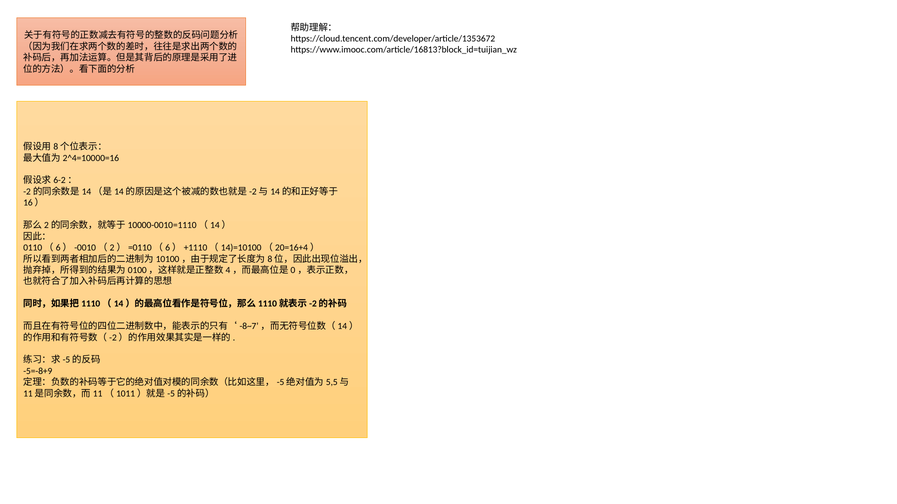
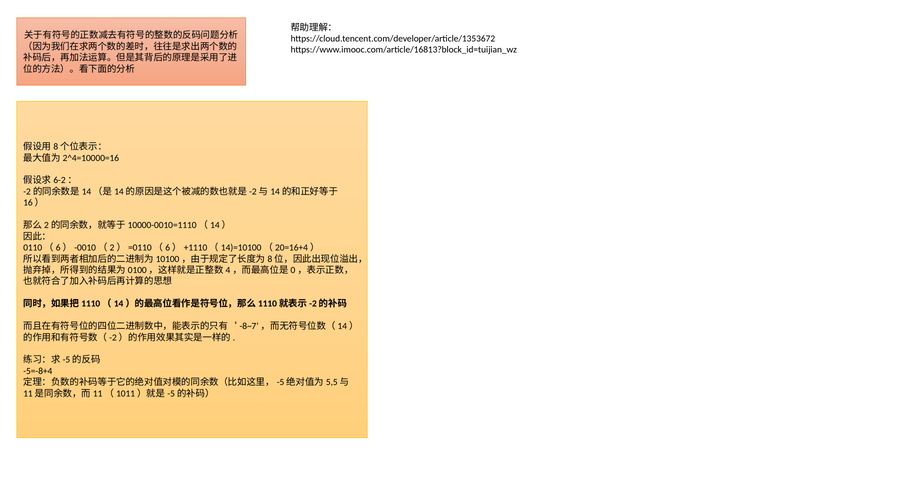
-5=-8+9: -5=-8+9 -> -5=-8+4 (38, 372)
